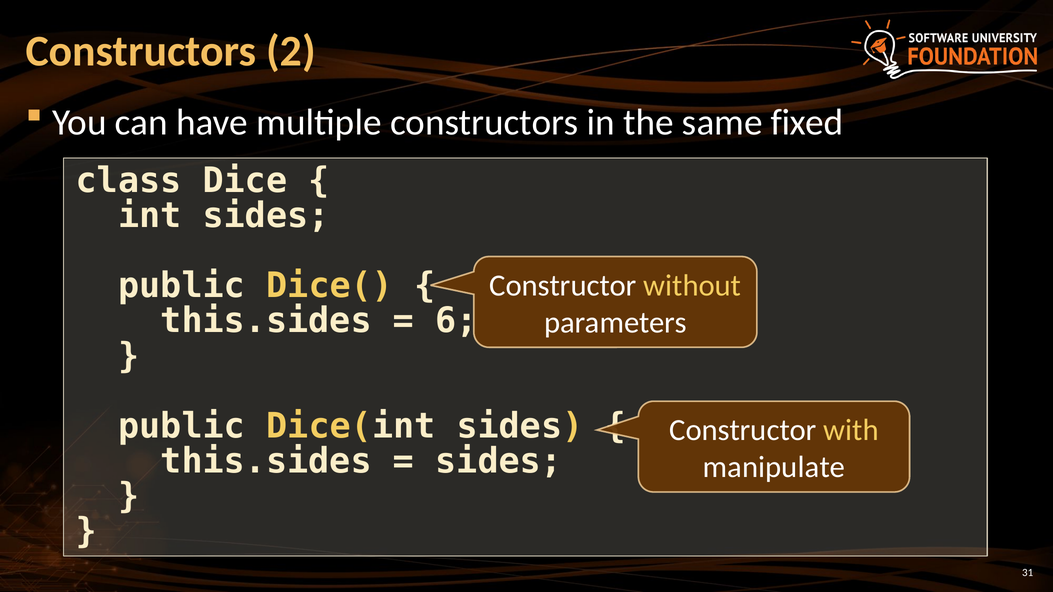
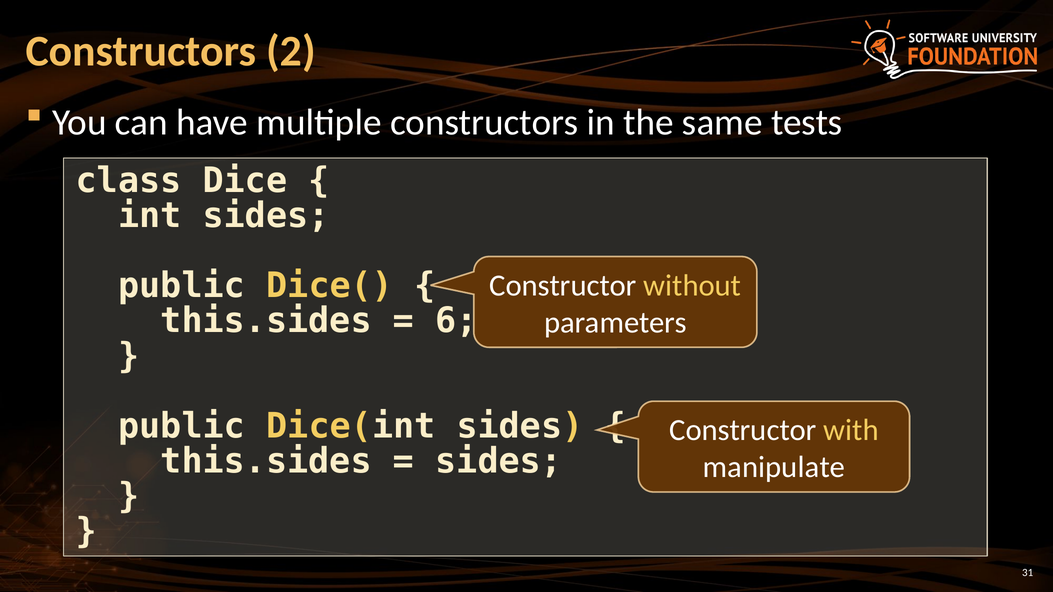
fixed: fixed -> tests (807, 122)
